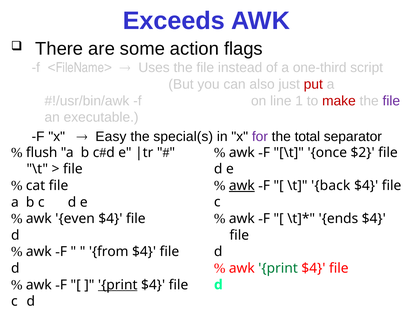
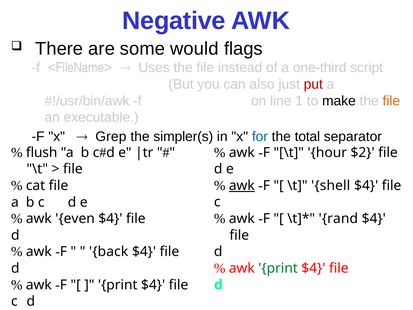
Exceeds: Exceeds -> Negative (174, 21)
action: action -> would (194, 49)
make colour: red -> black (339, 101)
file colour: purple -> orange (391, 101)
Easy: Easy -> Grep (111, 137)
special(s: special(s -> simpler(s (183, 137)
for colour: purple -> blue (260, 137)
once: once -> hour (327, 152)
back: back -> shell (331, 185)
ends: ends -> rand (338, 218)
from: from -> back (109, 252)
print underline: present -> none (118, 285)
